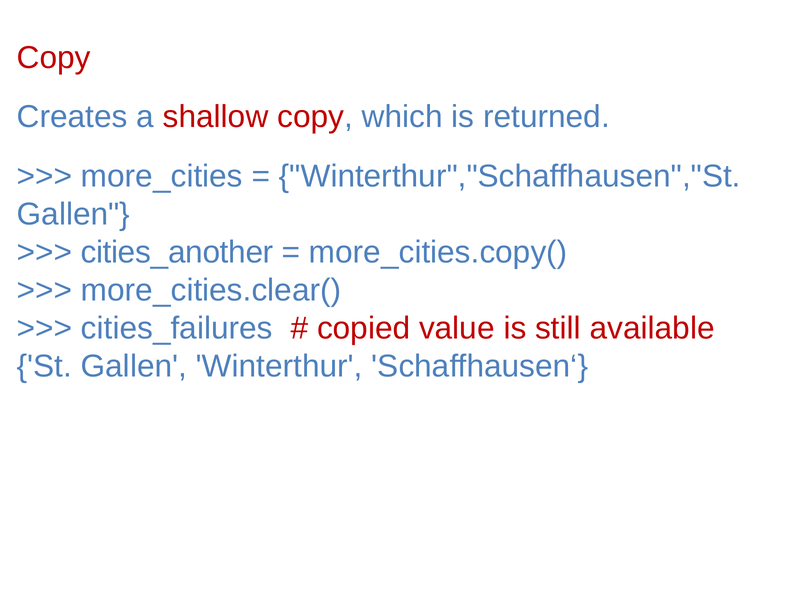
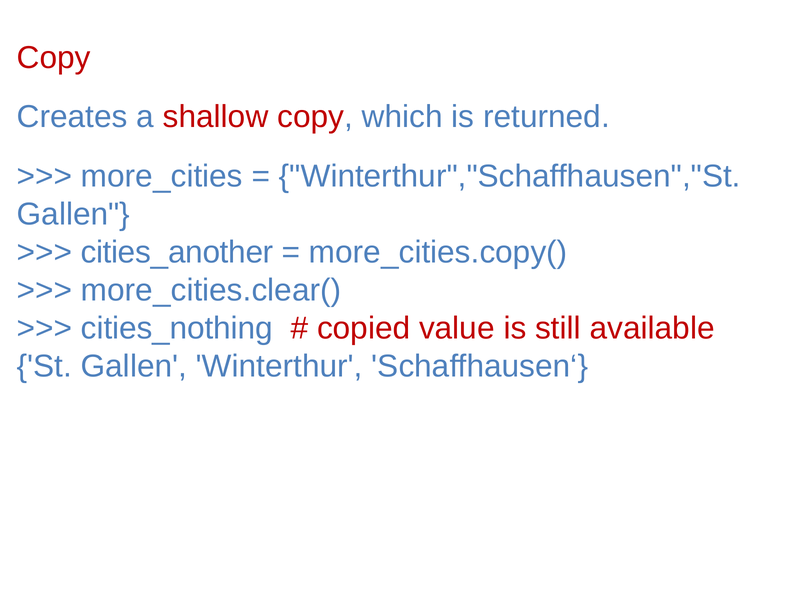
cities_failures: cities_failures -> cities_nothing (177, 328)
